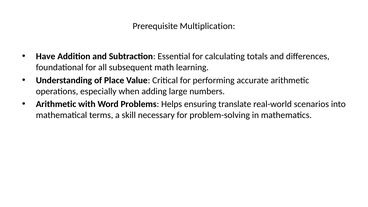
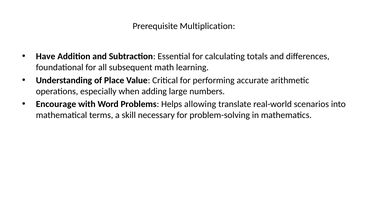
Arithmetic: Arithmetic -> Encourage (56, 104)
ensuring: ensuring -> allowing (200, 104)
